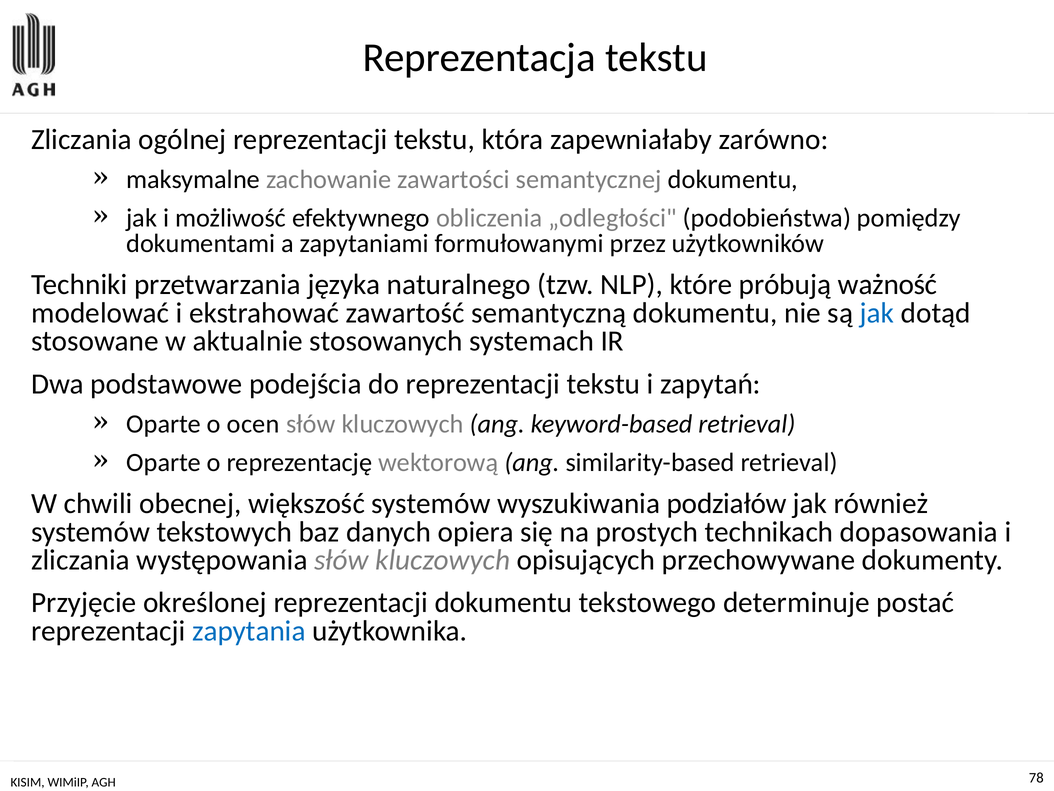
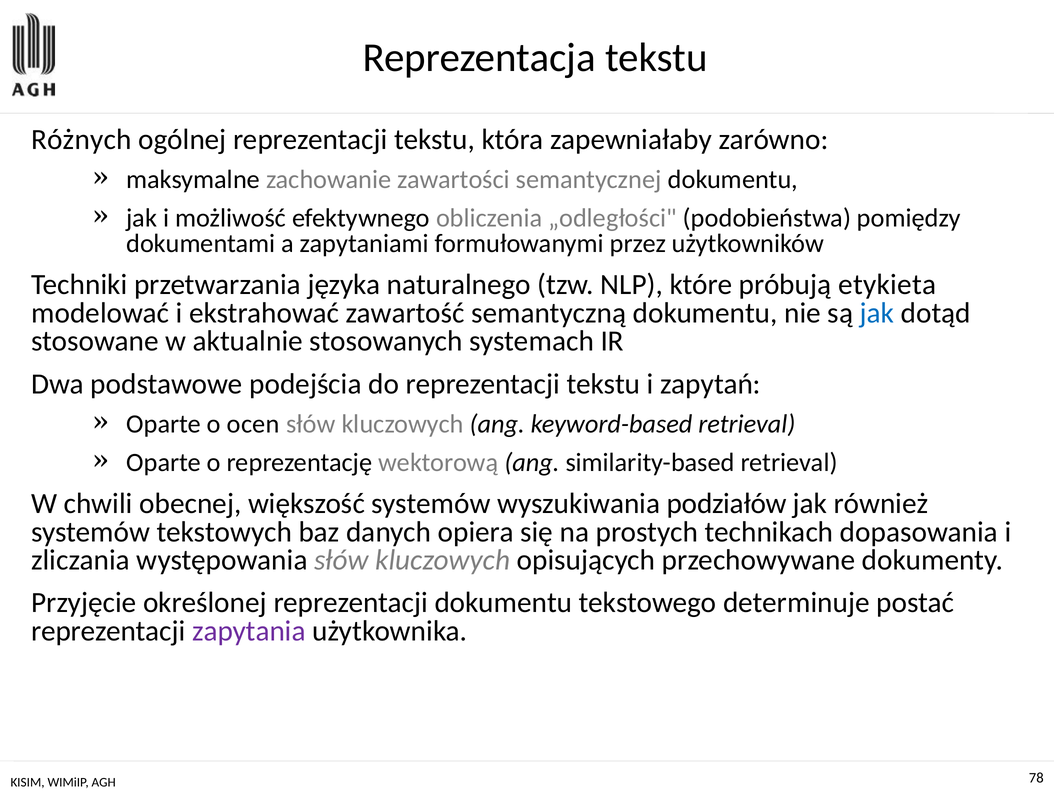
Zliczania: Zliczania -> Różnych (81, 139)
ważność: ważność -> etykieta (887, 285)
zapytania colour: blue -> purple (249, 631)
